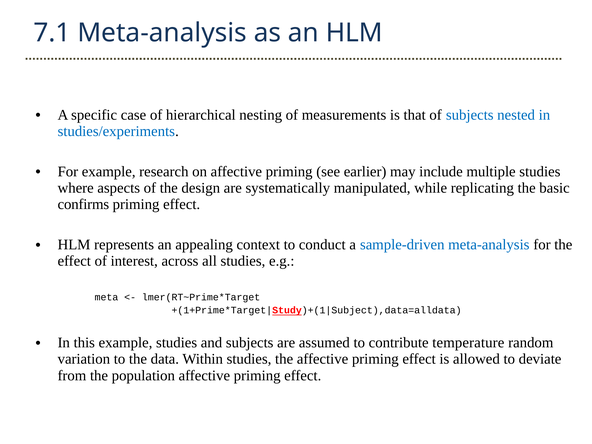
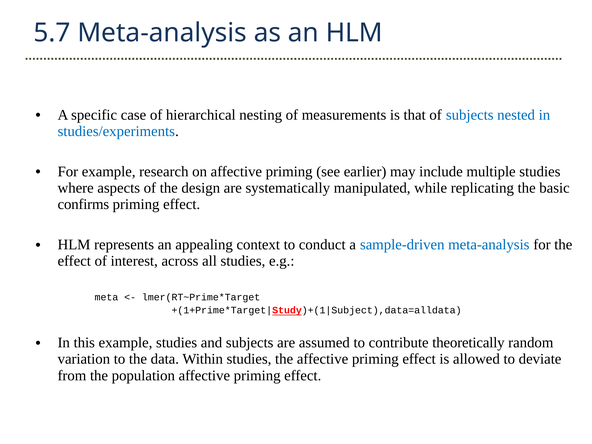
7.1: 7.1 -> 5.7 (52, 33)
temperature: temperature -> theoretically (468, 343)
